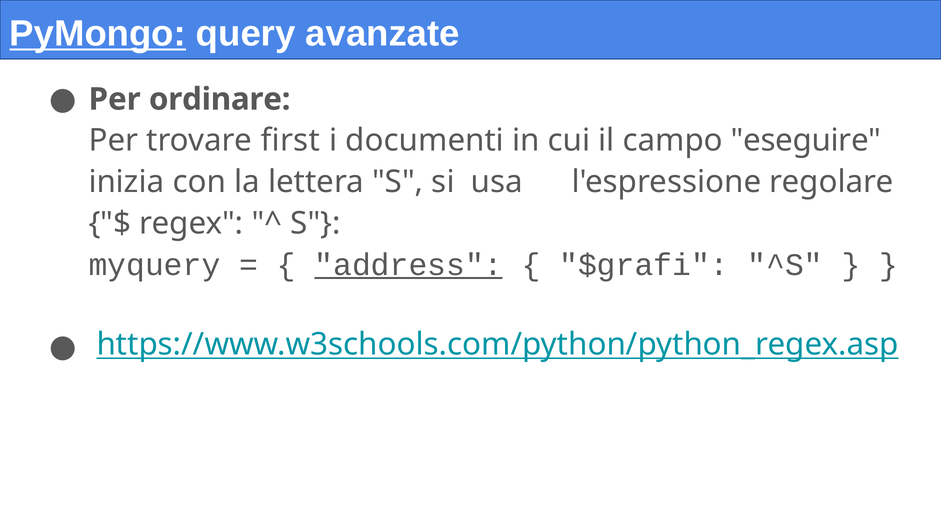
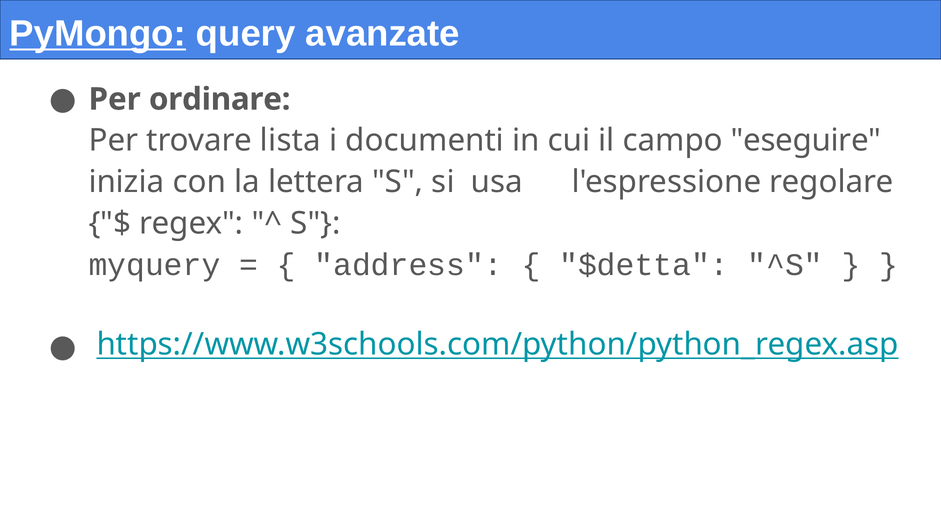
first: first -> lista (290, 141)
address underline: present -> none (409, 265)
$grafi: $grafi -> $detta (644, 265)
